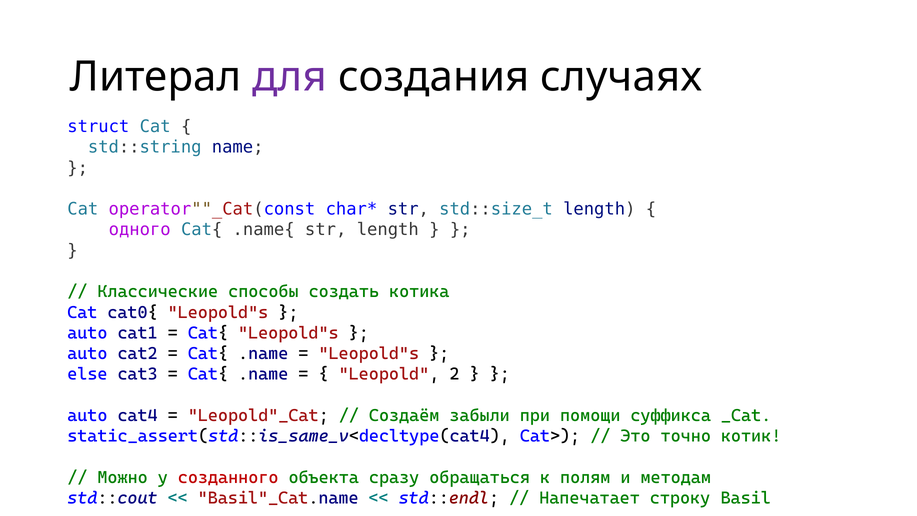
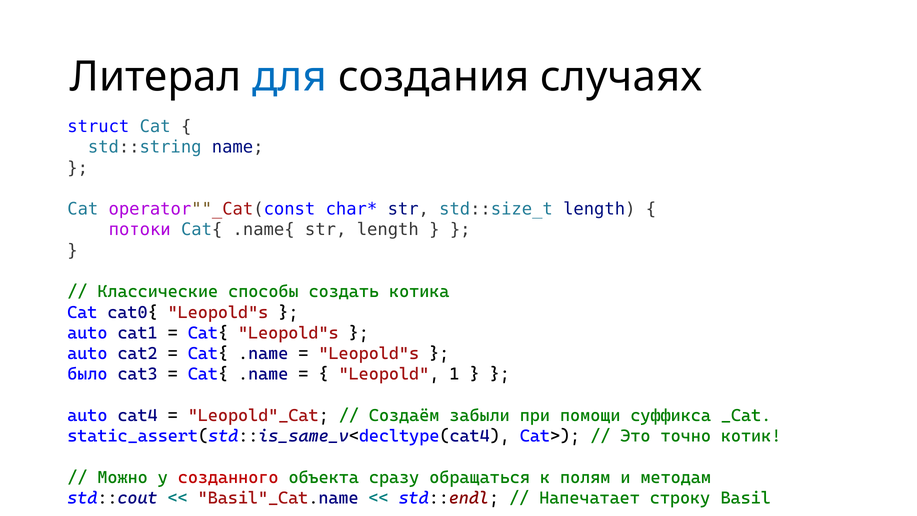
для colour: purple -> blue (290, 77)
одного: одного -> потоки (140, 230)
else: else -> было (87, 374)
2: 2 -> 1 (454, 374)
